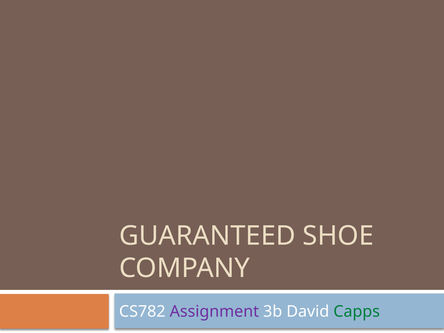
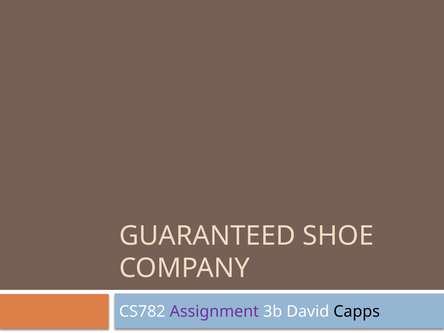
Capps colour: green -> black (357, 312)
